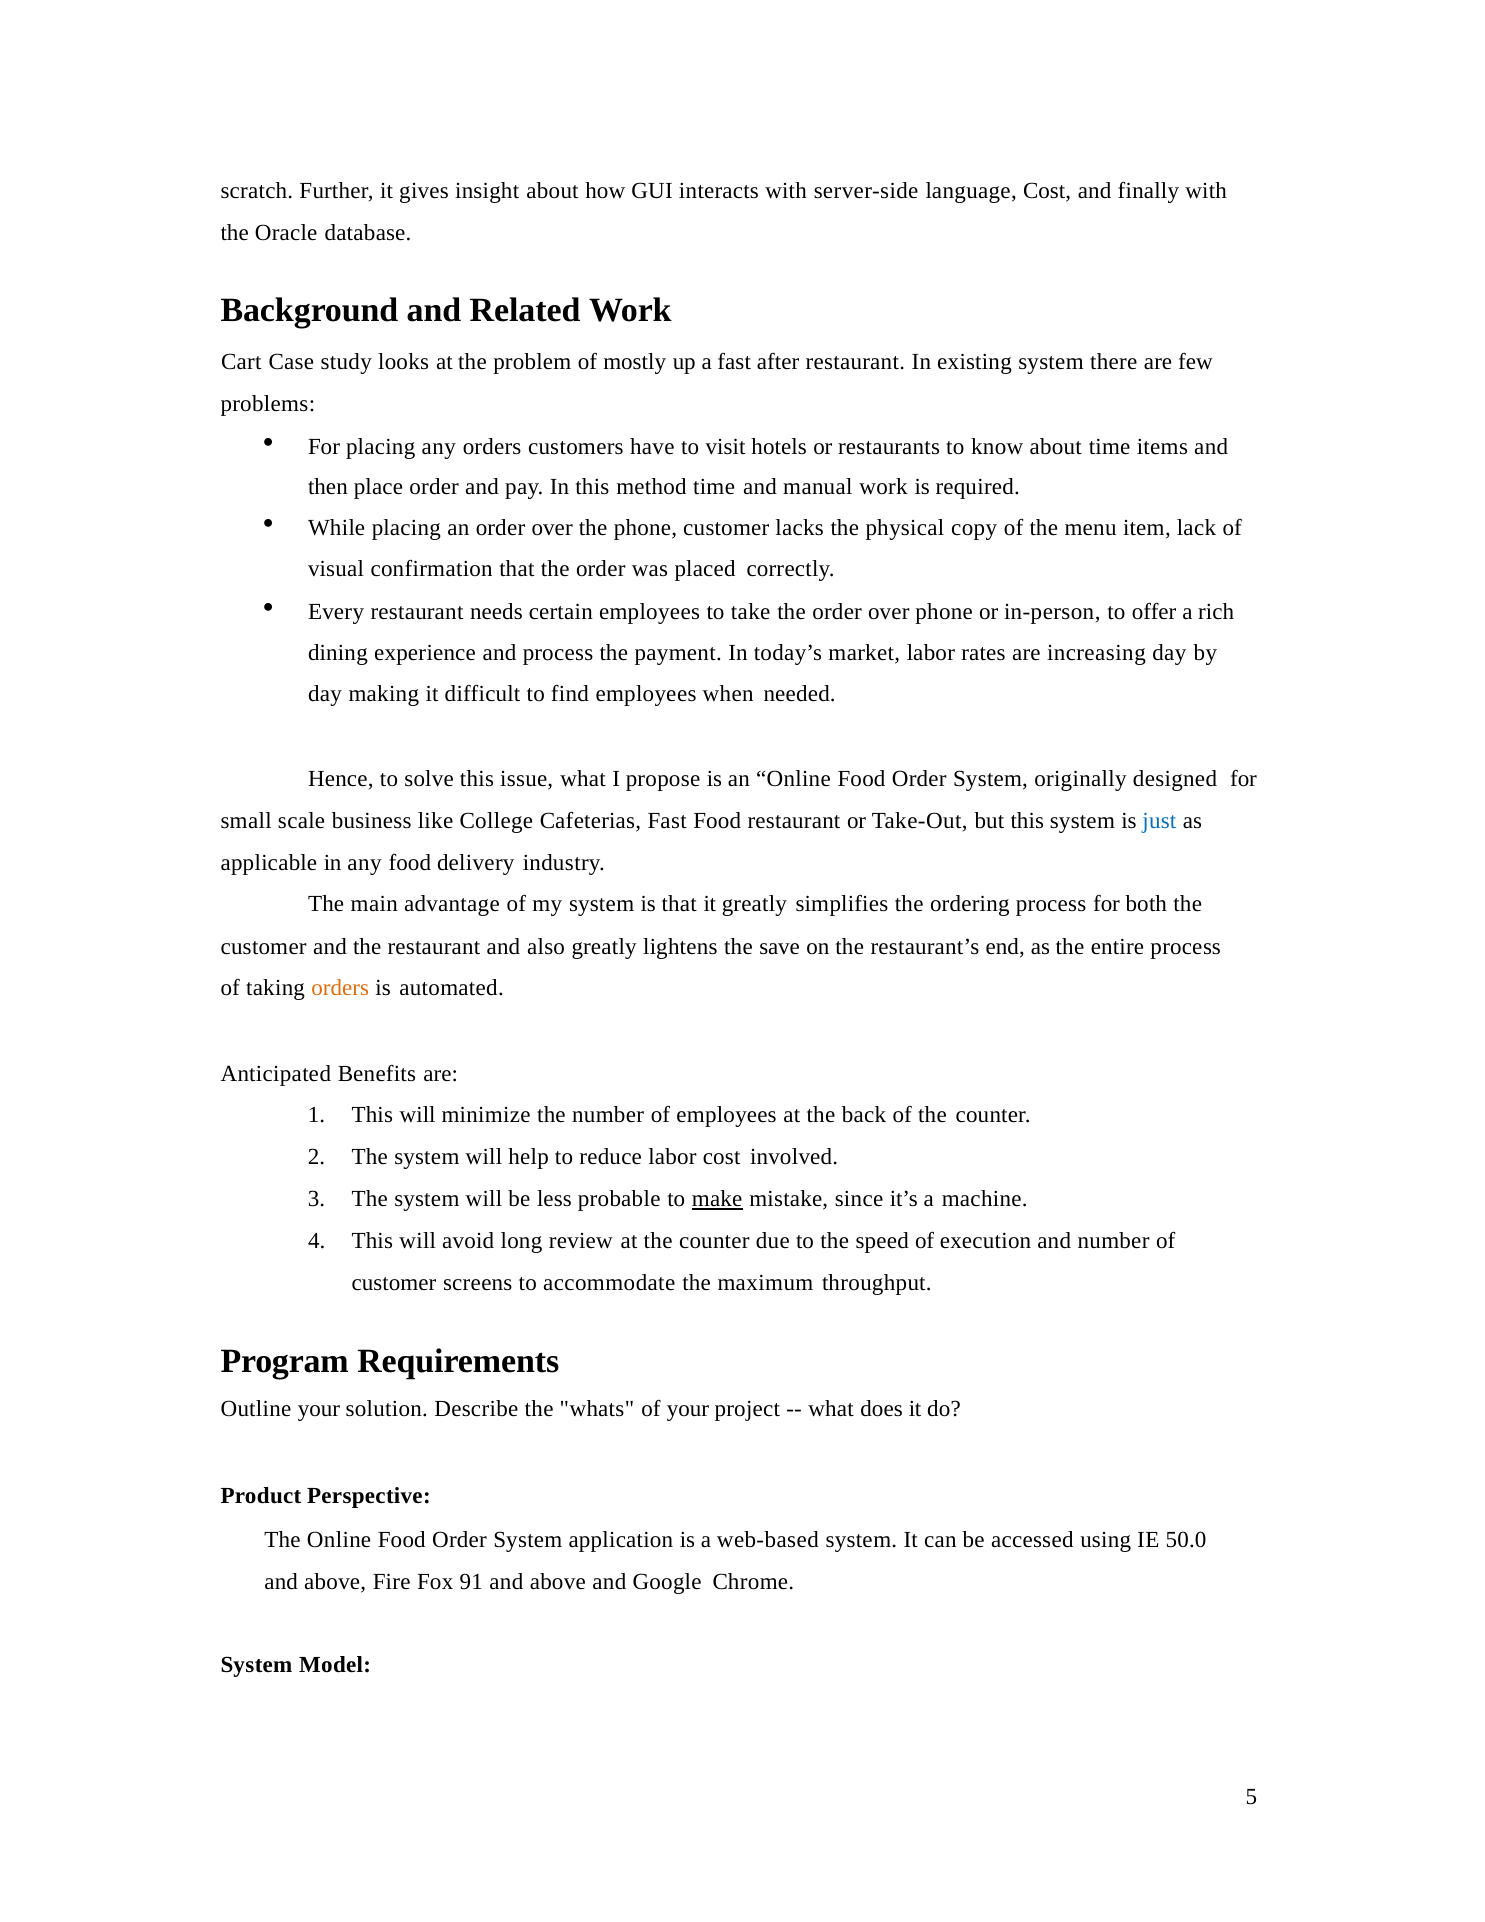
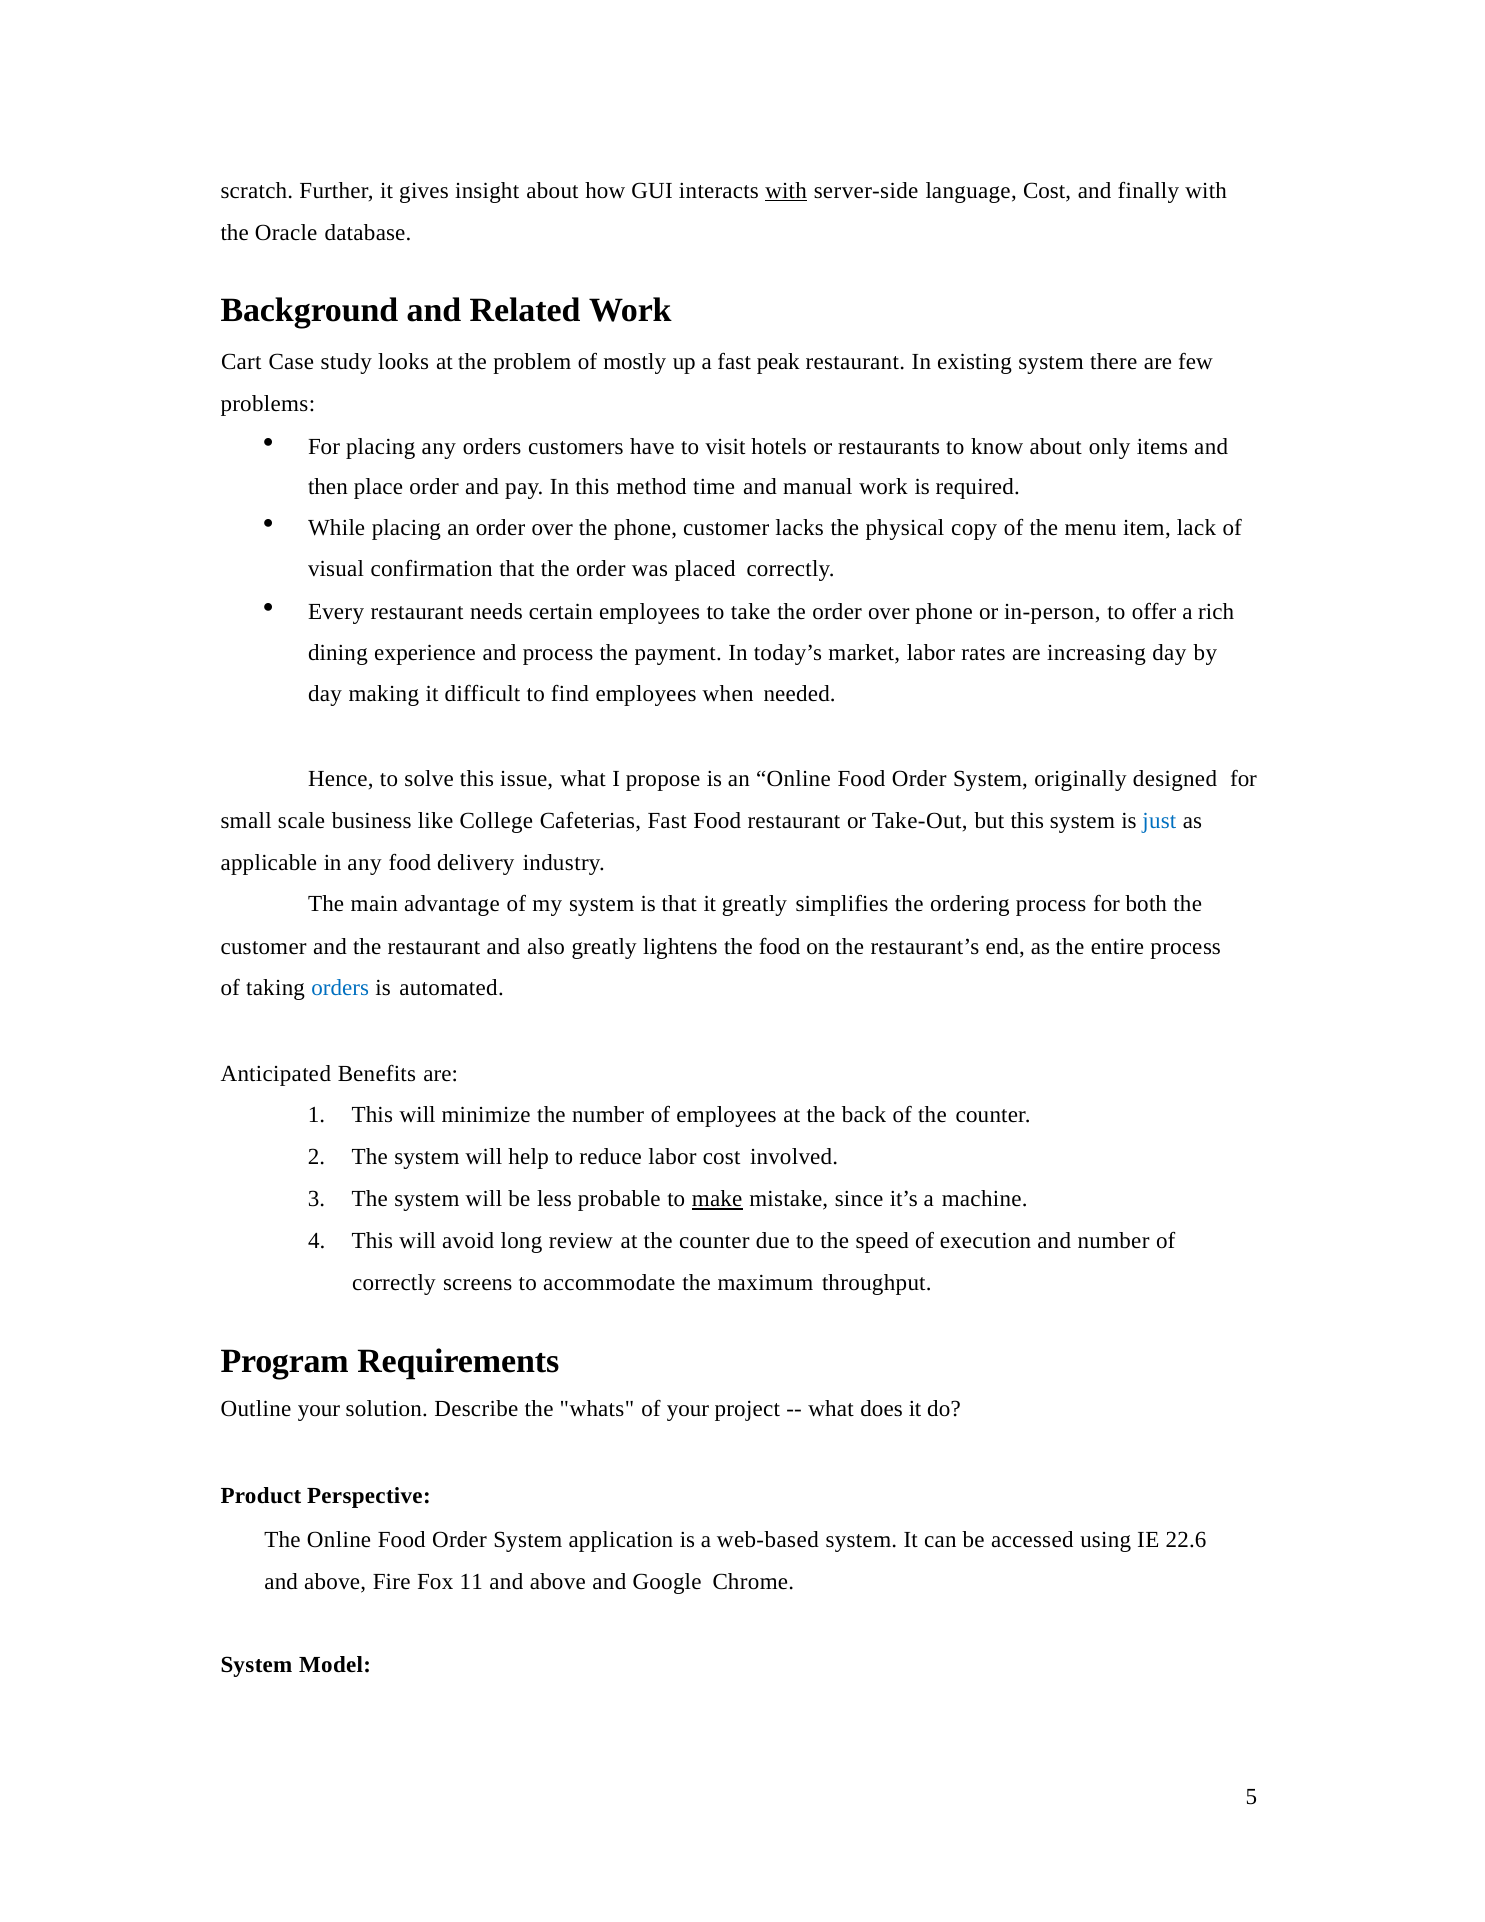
with underline: none -> present (786, 191)
after: after -> peak (778, 362)
about time: time -> only (1110, 447)
the save: save -> food (780, 946)
orders colour: orange -> blue (340, 987)
customer: customer -> correctly (394, 1283)
50.0: 50.0 -> 22.6 (1186, 1540)
91: 91 -> 11 (471, 1582)
